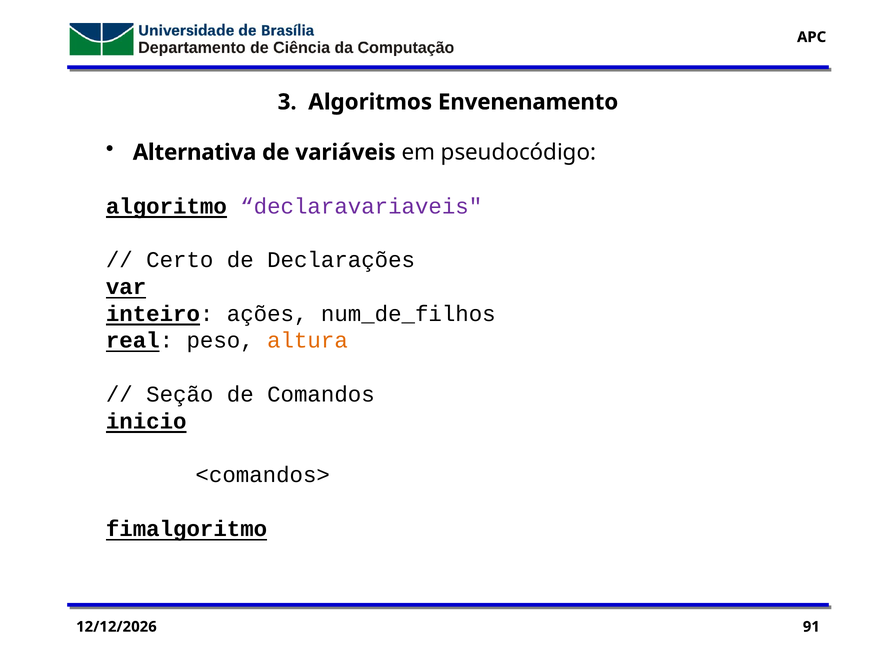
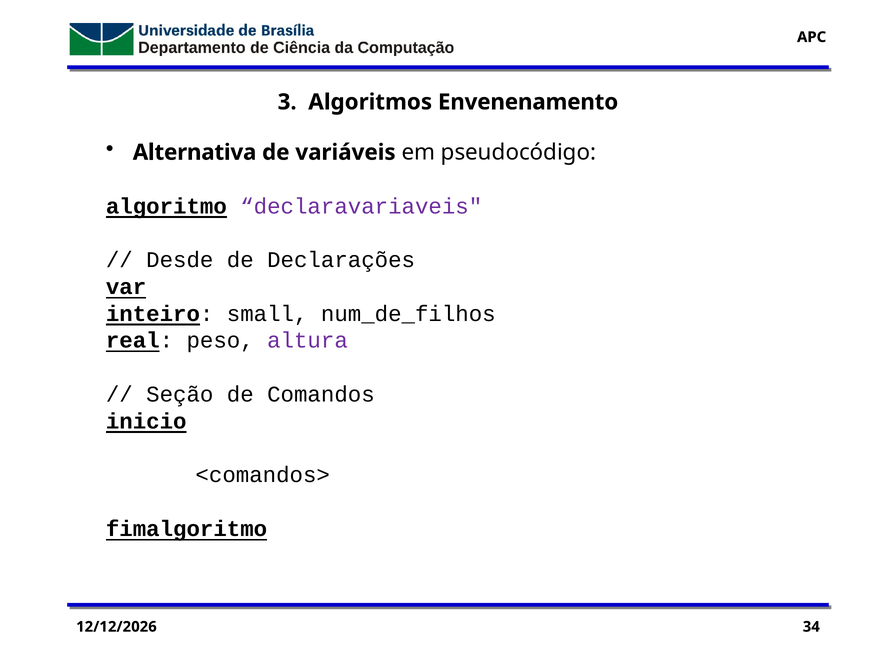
Certo: Certo -> Desde (180, 260)
ações: ações -> small (267, 314)
altura colour: orange -> purple (307, 341)
91: 91 -> 34 (811, 627)
